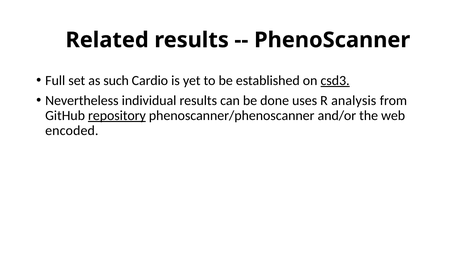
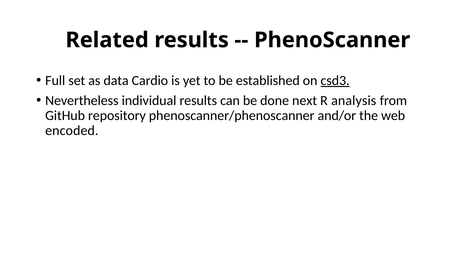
such: such -> data (116, 80)
uses: uses -> next (305, 100)
repository underline: present -> none (117, 115)
